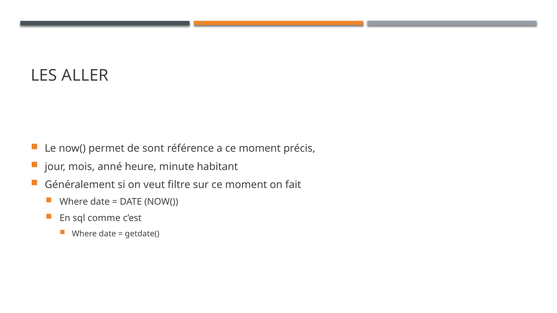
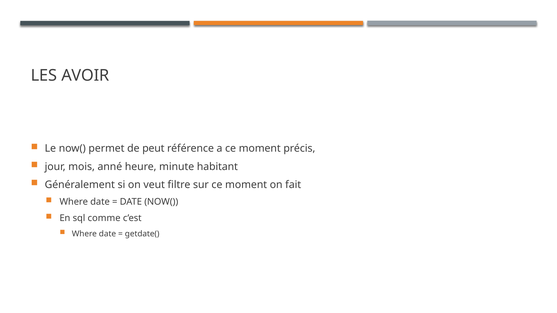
ALLER: ALLER -> AVOIR (85, 76)
sont: sont -> peut (153, 149)
